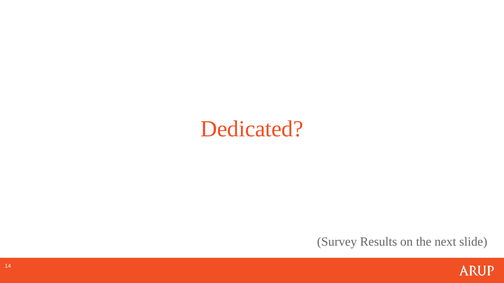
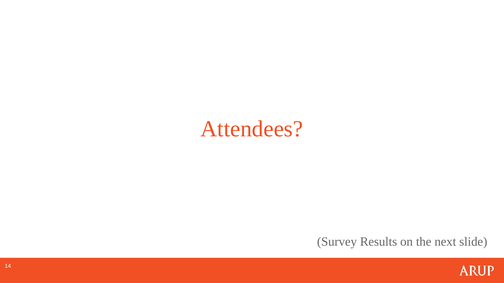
Dedicated: Dedicated -> Attendees (252, 129)
